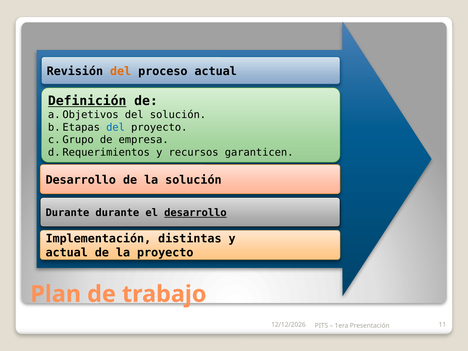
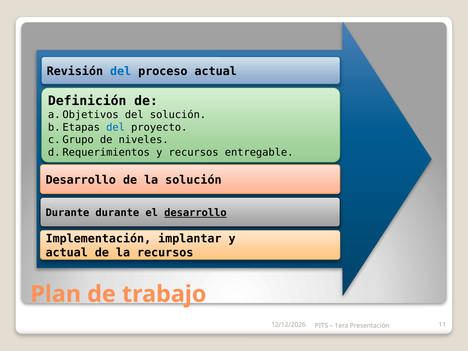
del colour: orange -> blue (121, 71)
Definición underline: present -> none (87, 101)
empresa: empresa -> niveles (144, 140)
garanticen: garanticen -> entregable (259, 152)
distintas: distintas -> implantar (190, 239)
la proyecto: proyecto -> recursos (165, 253)
